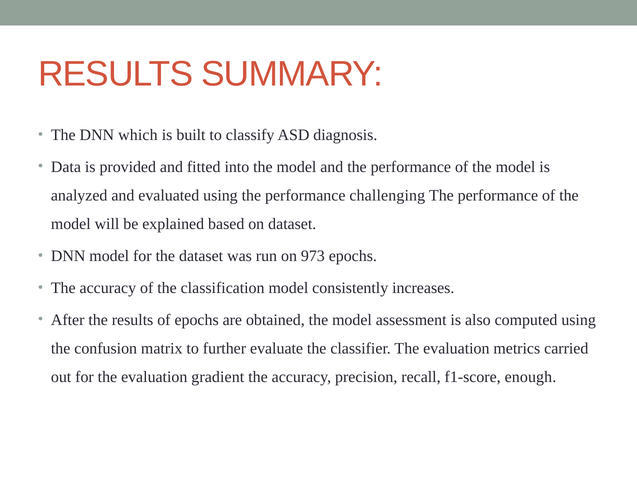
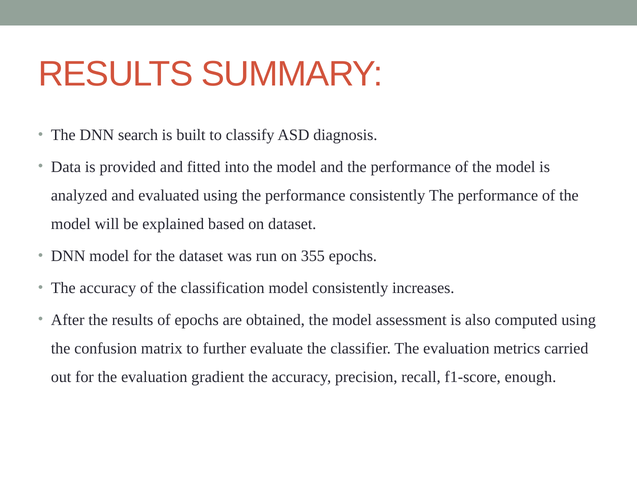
which: which -> search (138, 135)
performance challenging: challenging -> consistently (387, 195)
973: 973 -> 355 (313, 256)
